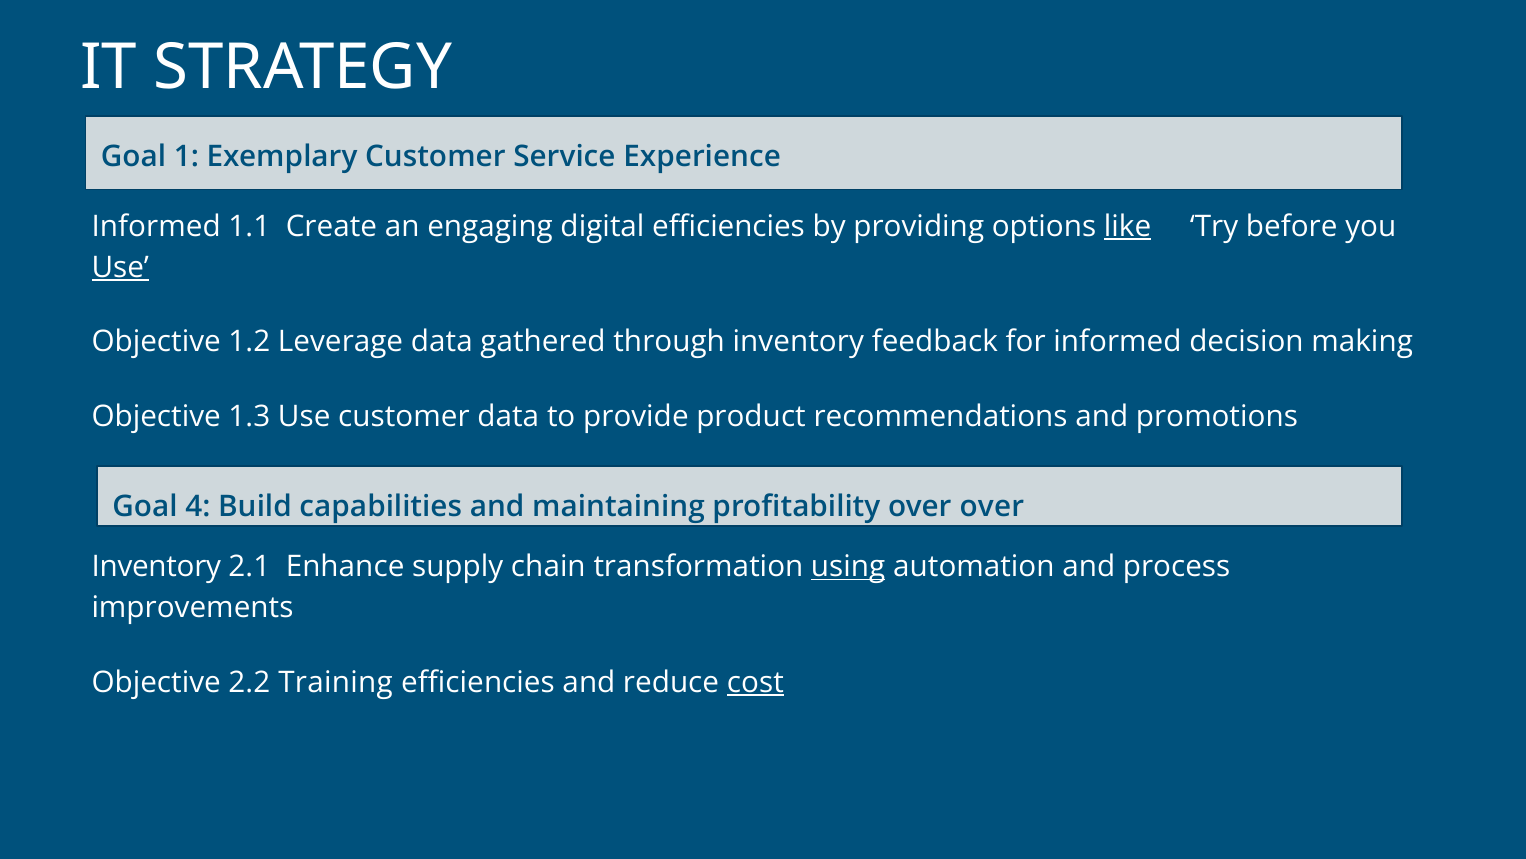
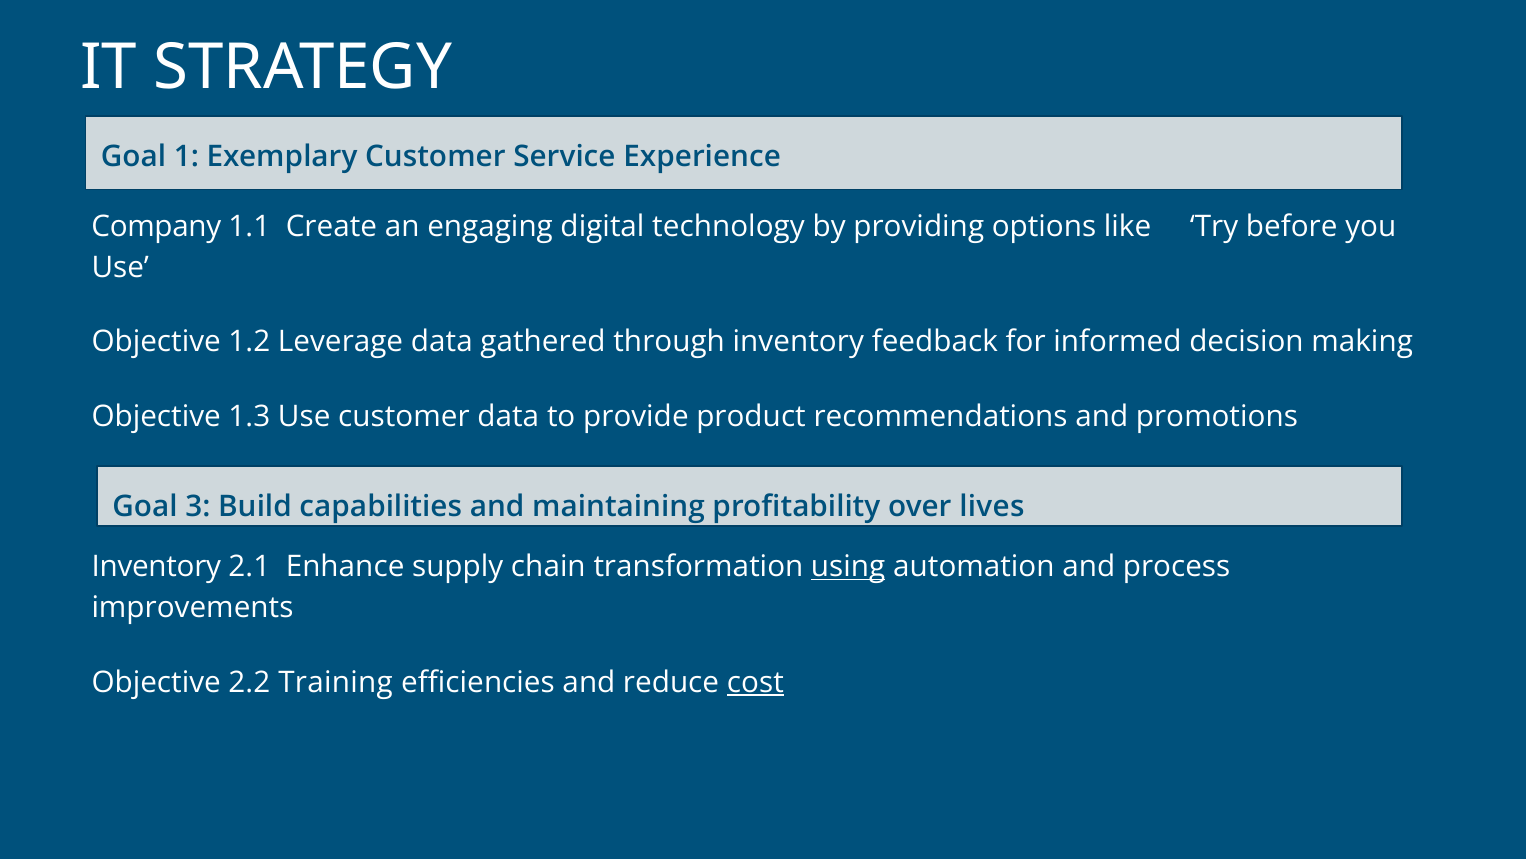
Informed: Informed -> Company (156, 226)
digital efficiencies: efficiencies -> technology (728, 226)
like underline: present -> none (1128, 226)
Use underline: present -> none (120, 267)
4: 4 -> 3 (198, 506)
over over: over -> lives (992, 506)
